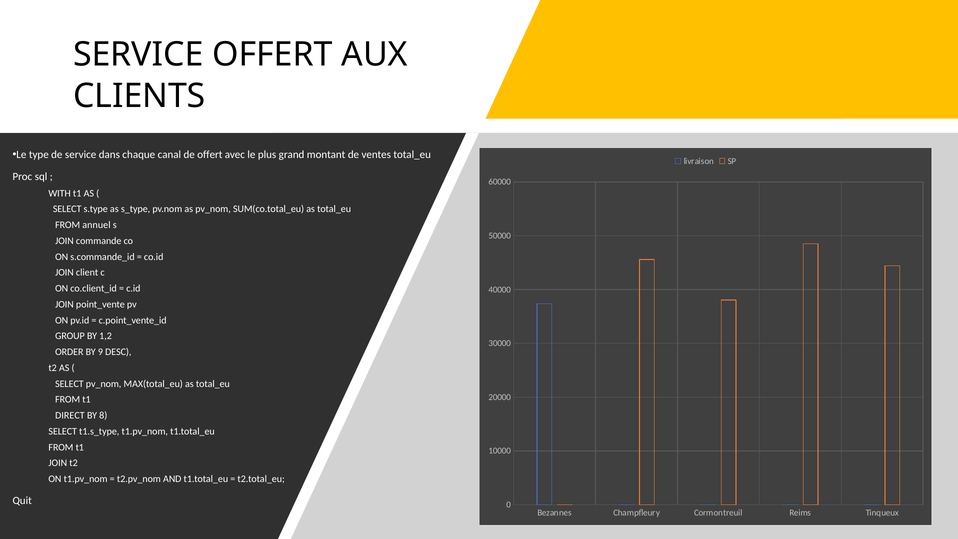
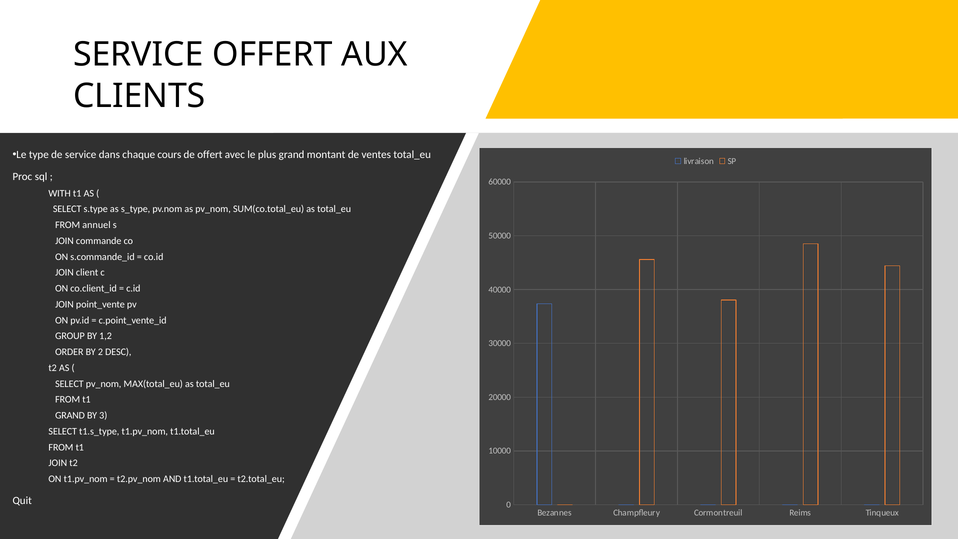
canal: canal -> cours (169, 155)
9: 9 -> 2 (100, 352)
DIRECT: DIRECT -> GRAND (70, 415)
8: 8 -> 3 (103, 415)
